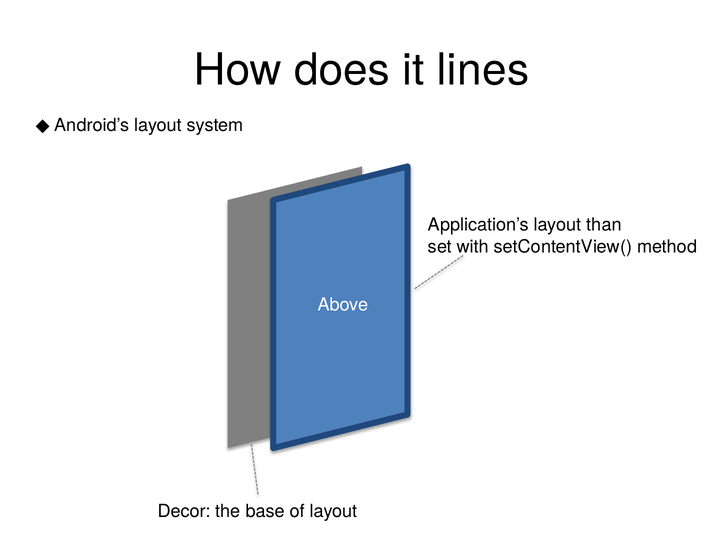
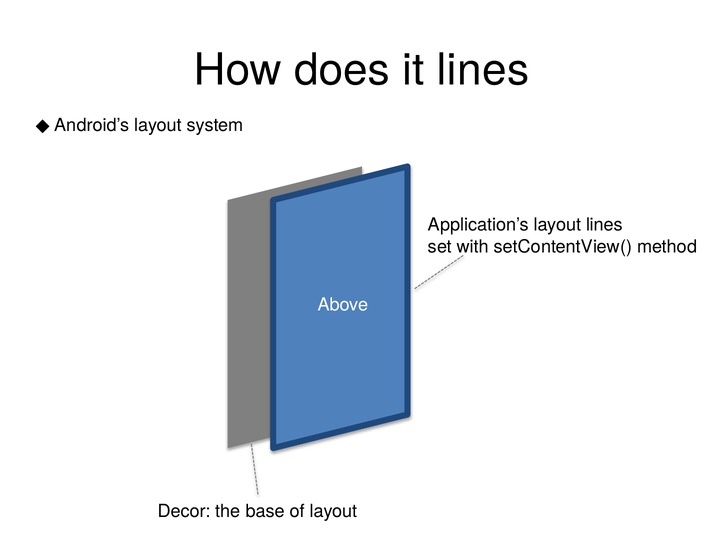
layout than: than -> lines (604, 225)
